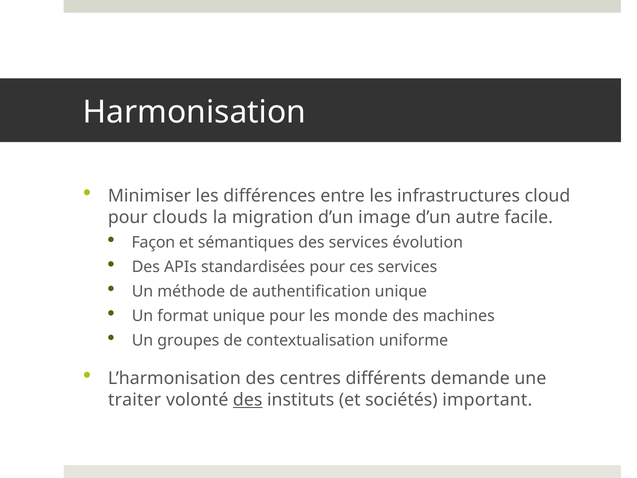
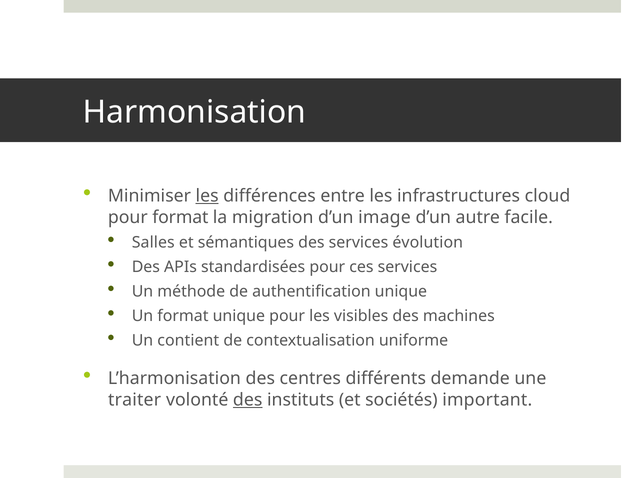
les underline: none -> present (207, 196)
pour clouds: clouds -> format (180, 217)
Façon: Façon -> Salles (153, 243)
monde: monde -> visibles (361, 316)
groupes: groupes -> contient (188, 340)
